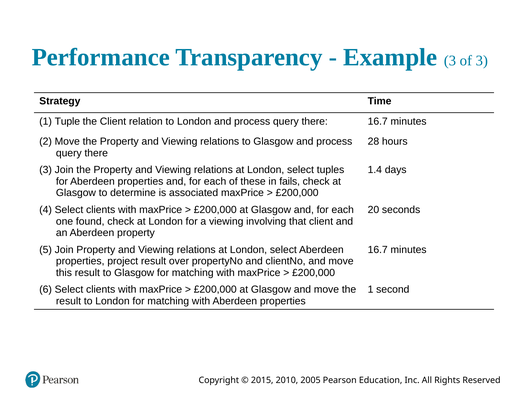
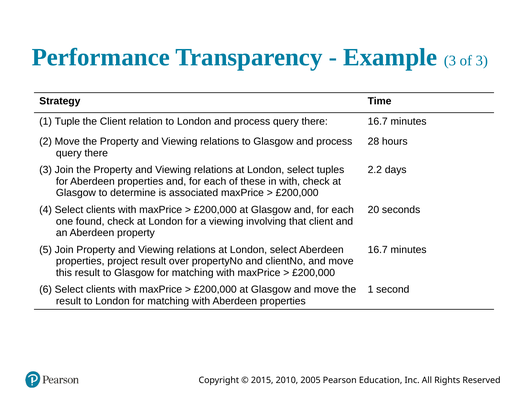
1.4: 1.4 -> 2.2 (375, 170)
in fails: fails -> with (290, 181)
